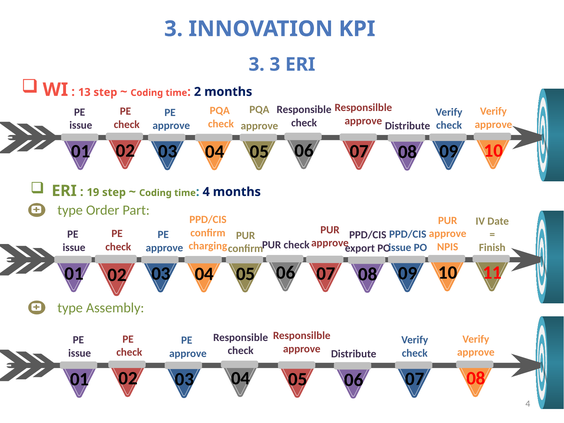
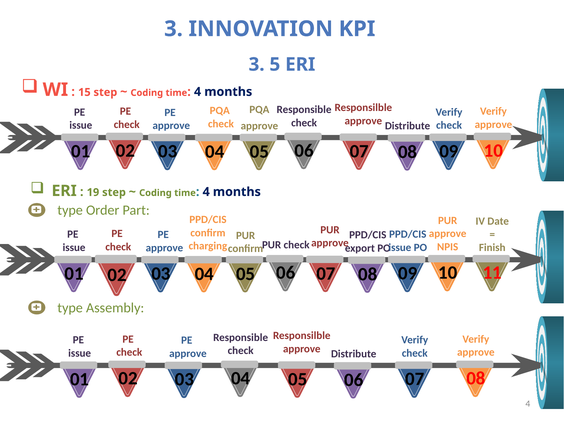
3 3: 3 -> 5 (275, 64)
13: 13 -> 15 (84, 92)
2: 2 -> 4 (198, 92)
